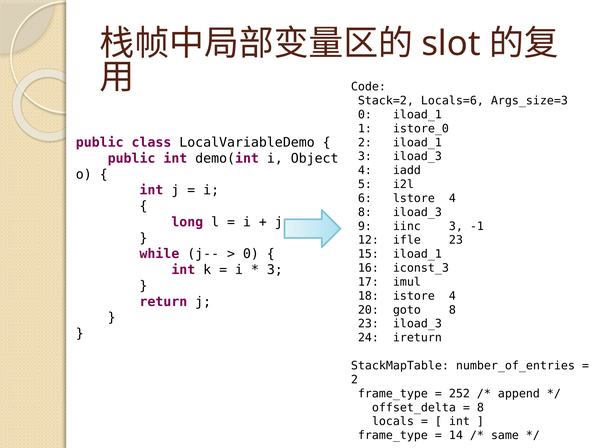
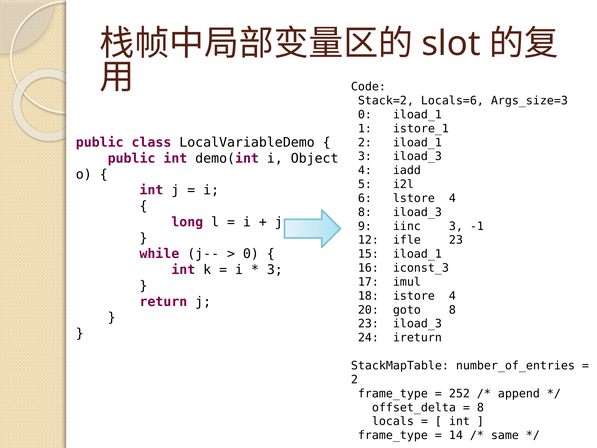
istore_0: istore_0 -> istore_1 (421, 129)
